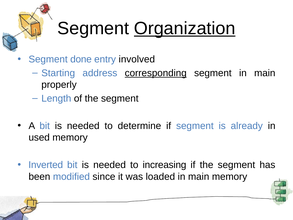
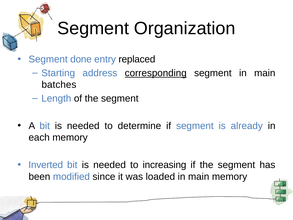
Organization underline: present -> none (185, 28)
involved: involved -> replaced (137, 59)
properly: properly -> batches (59, 85)
used: used -> each (39, 137)
